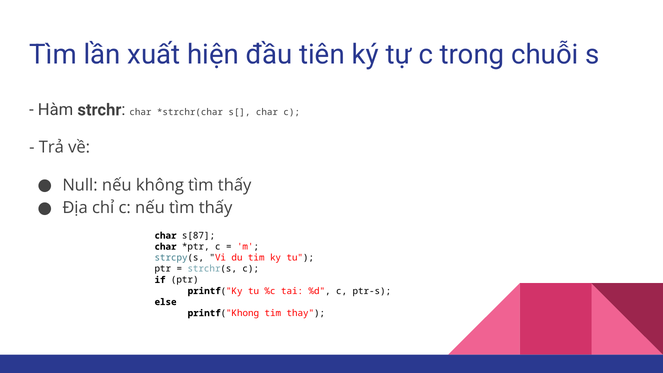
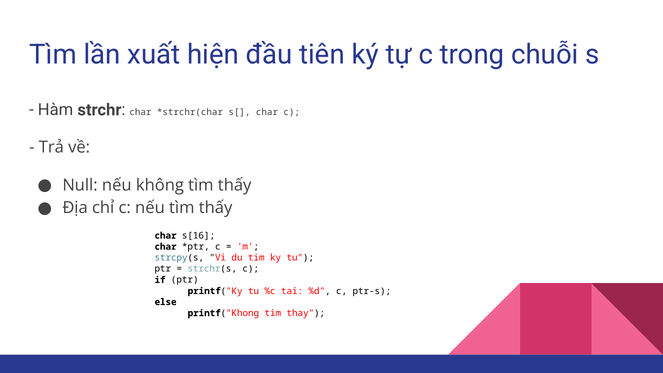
s[87: s[87 -> s[16 (199, 236)
